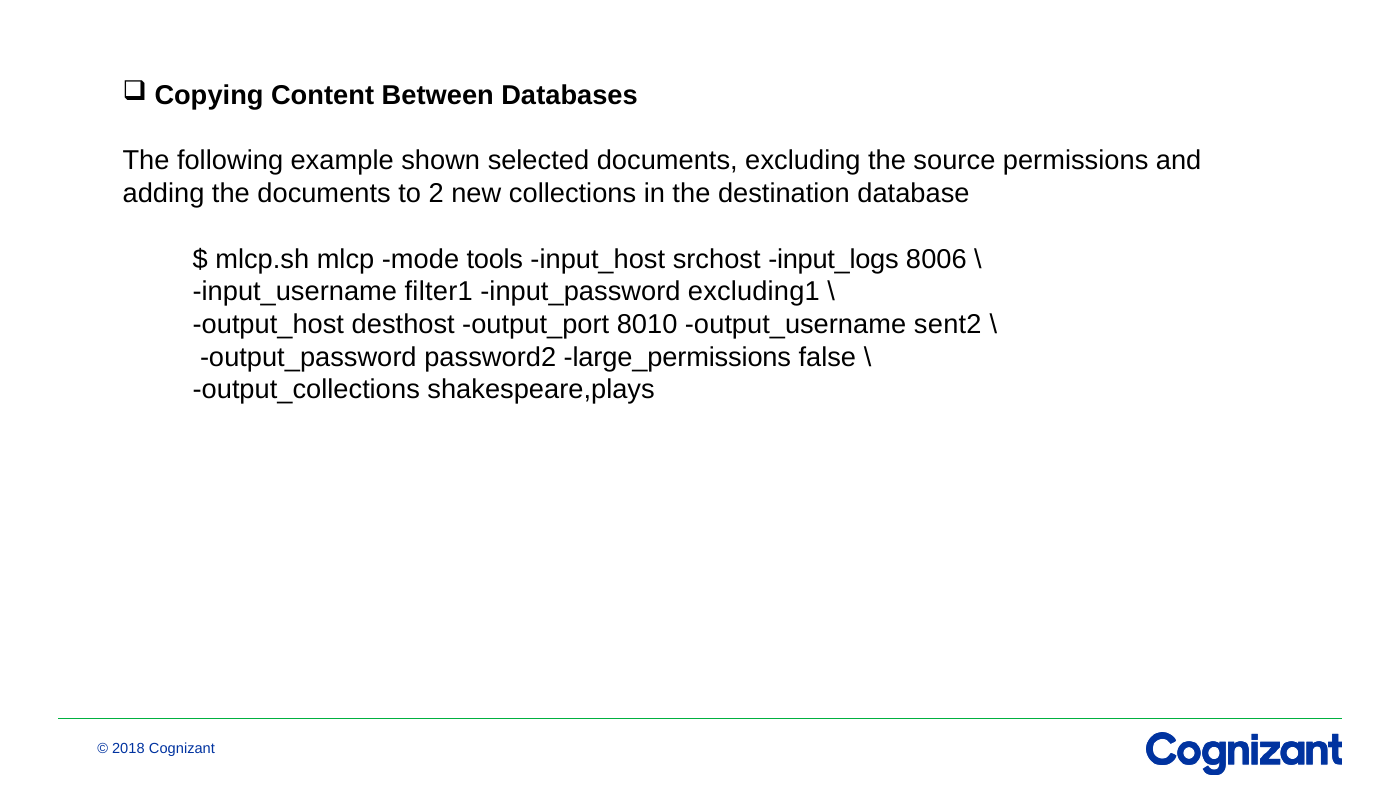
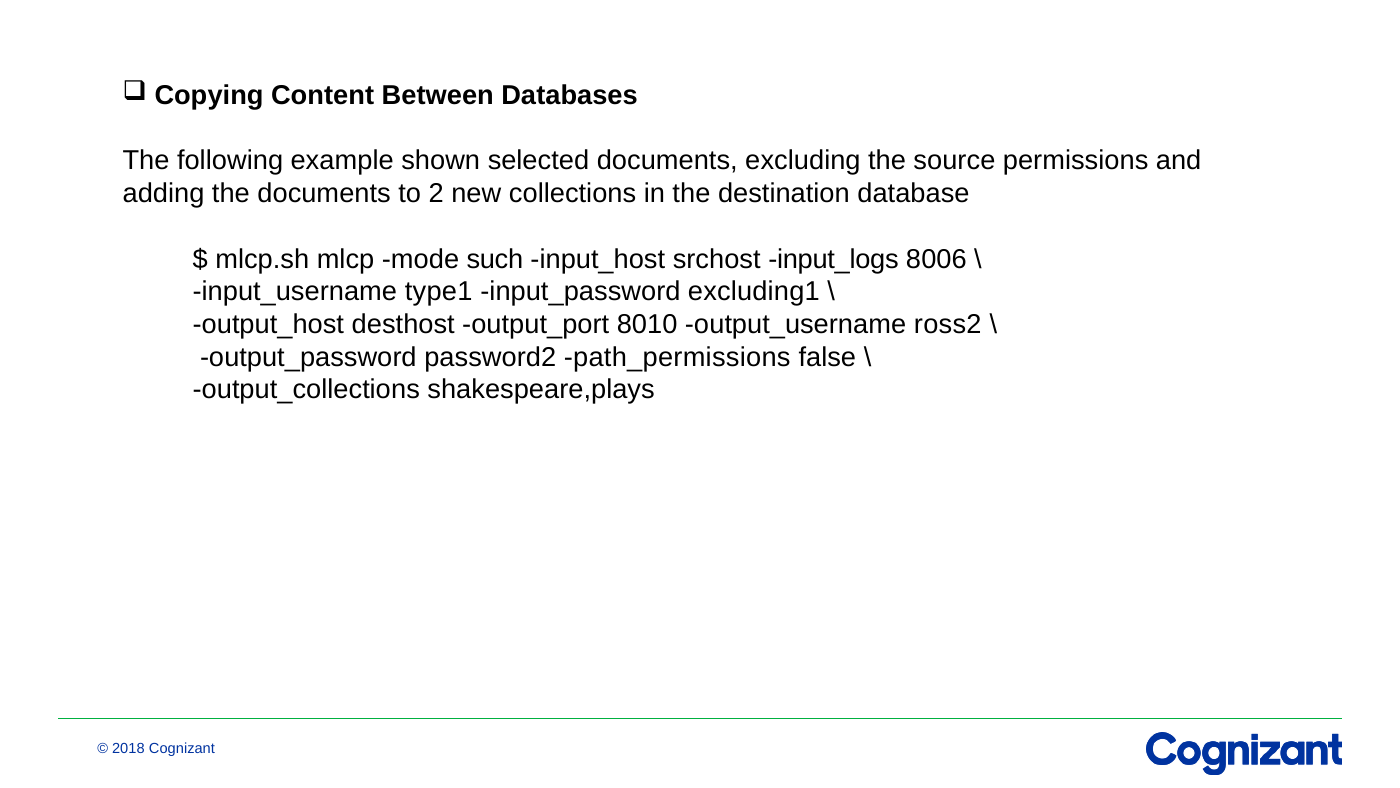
tools: tools -> such (495, 259)
filter1: filter1 -> type1 (439, 292)
sent2: sent2 -> ross2 (948, 324)
large_permissions: large_permissions -> path_permissions (677, 357)
